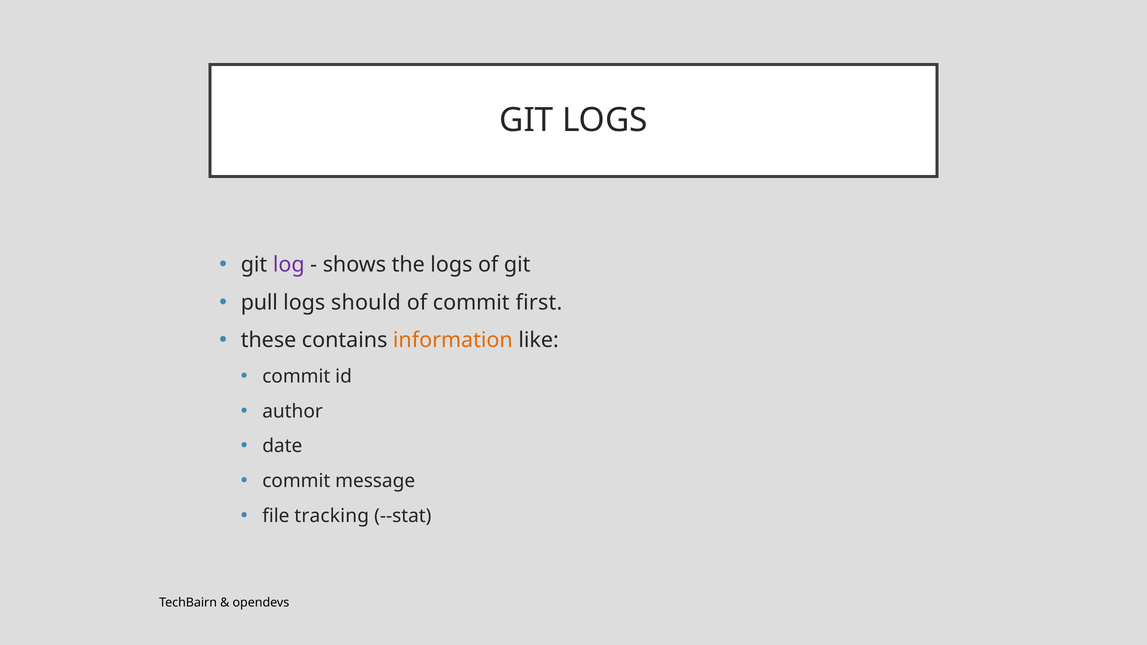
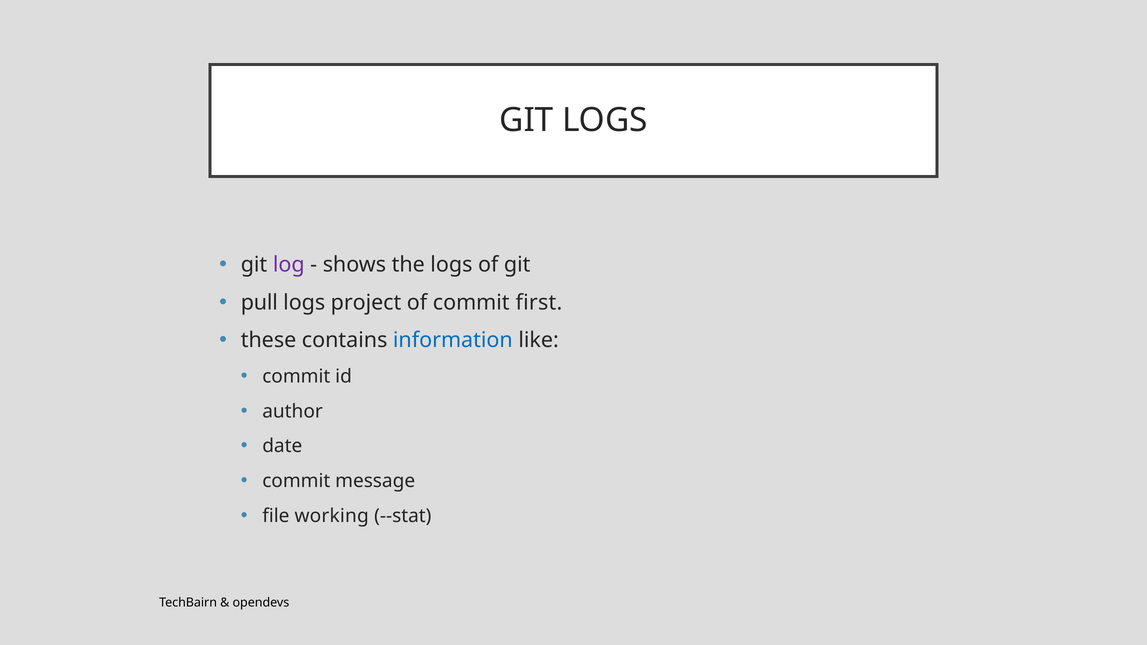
should: should -> project (366, 303)
information colour: orange -> blue (453, 340)
tracking: tracking -> working (332, 516)
